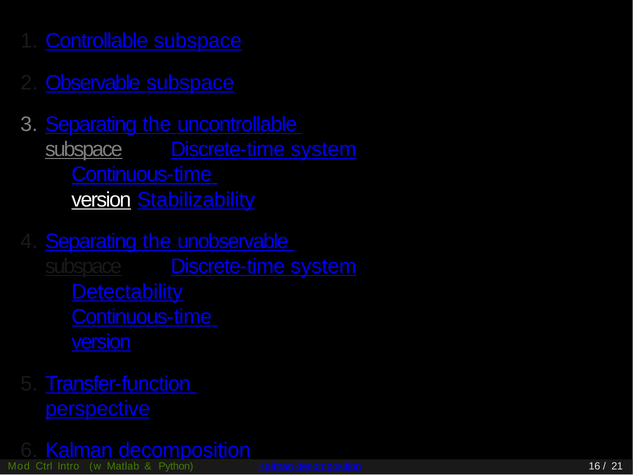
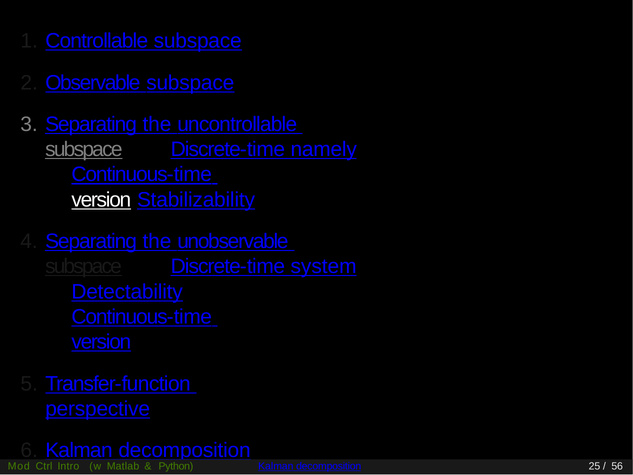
system: system -> namely (324, 149)
16: 16 -> 25 (594, 466)
21: 21 -> 56 (617, 466)
